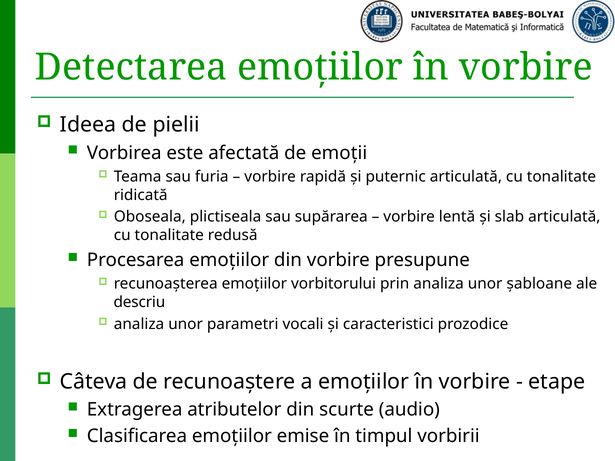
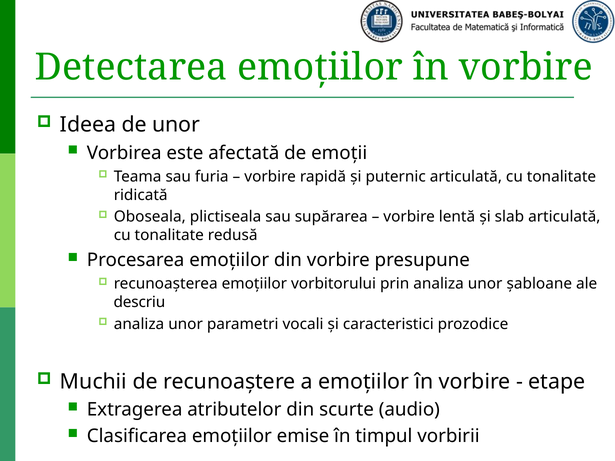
de pielii: pielii -> unor (176, 125)
Câteva: Câteva -> Muchii (93, 382)
